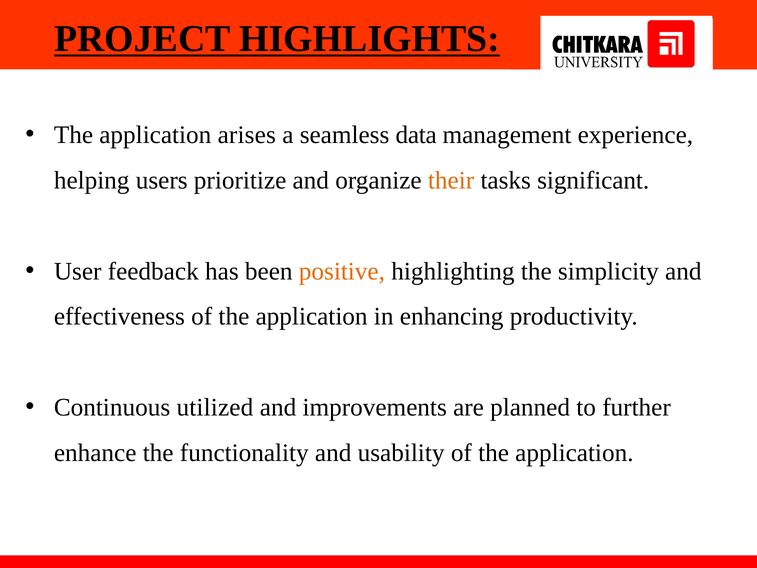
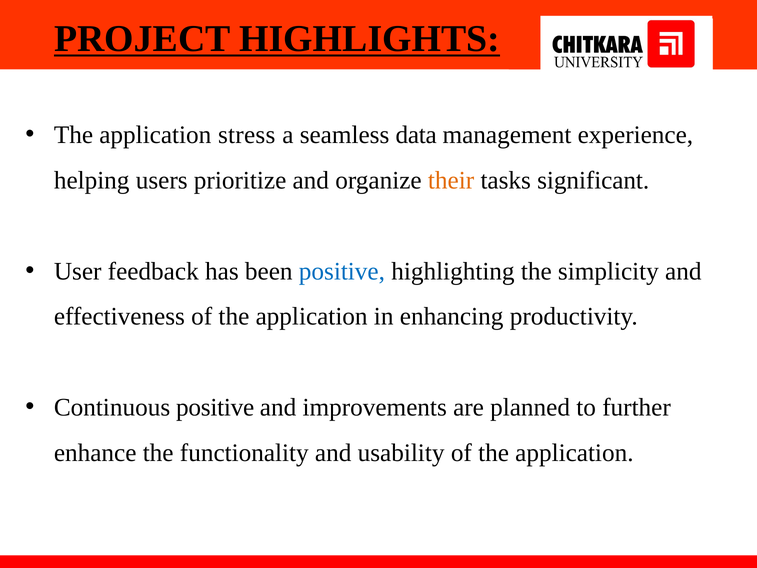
arises: arises -> stress (247, 135)
positive colour: orange -> blue (342, 271)
Continuous utilized: utilized -> positive (215, 407)
